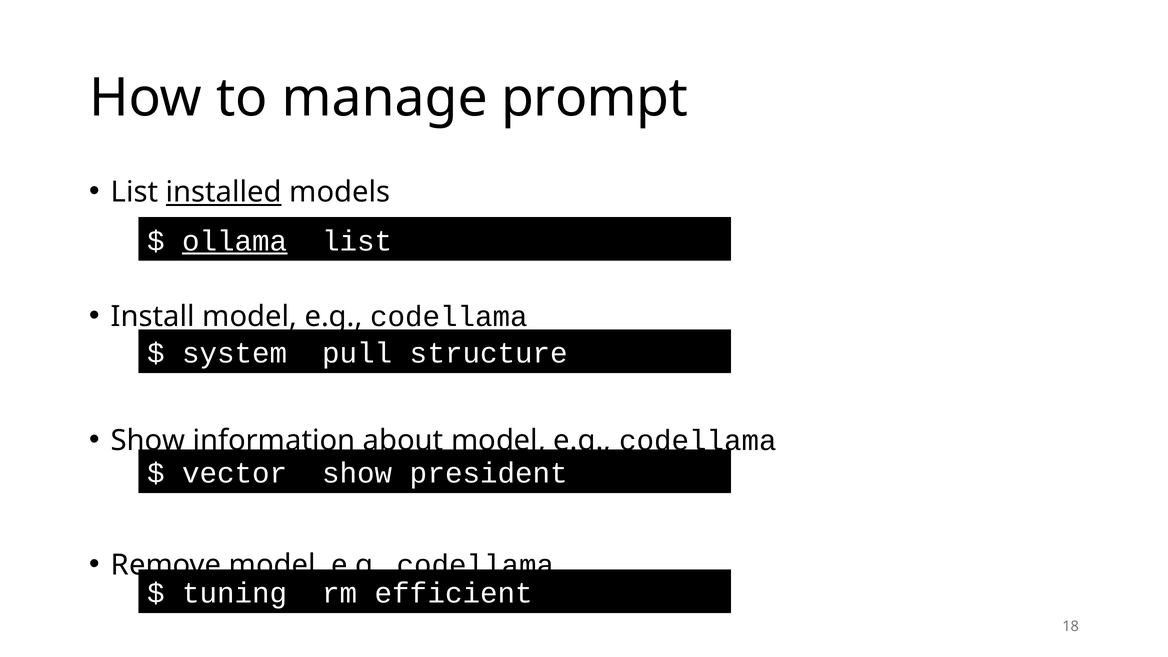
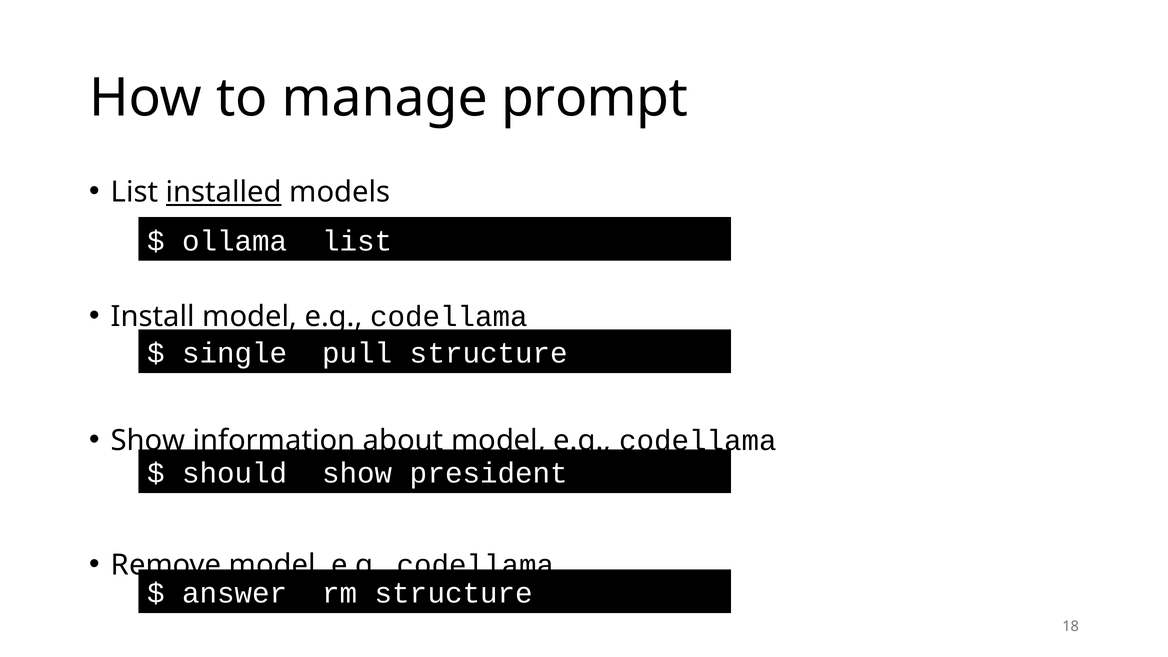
ollama underline: present -> none (235, 241)
system: system -> single (235, 353)
vector: vector -> should (235, 473)
tuning: tuning -> answer (235, 593)
rm efficient: efficient -> structure (454, 593)
